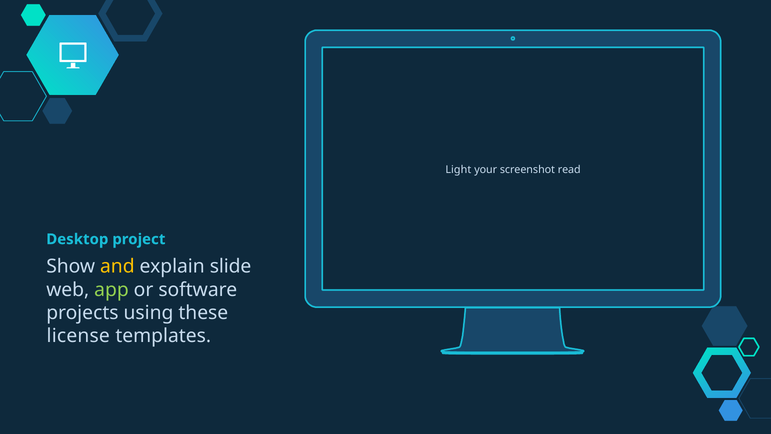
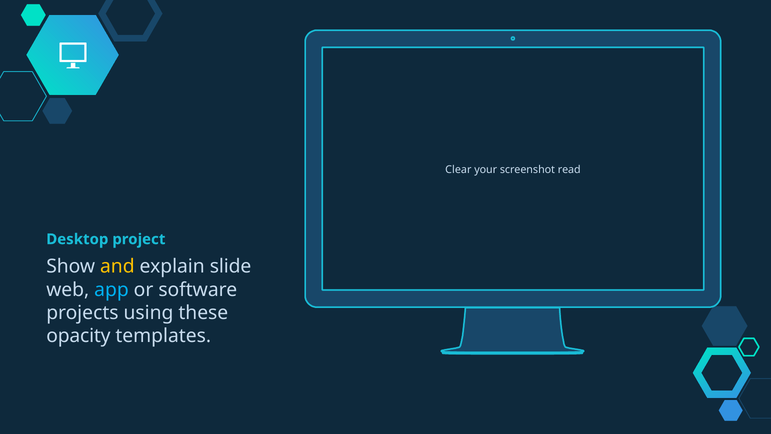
Light: Light -> Clear (458, 170)
app colour: light green -> light blue (111, 290)
license: license -> opacity (78, 336)
